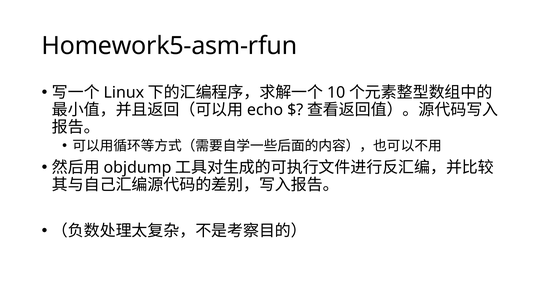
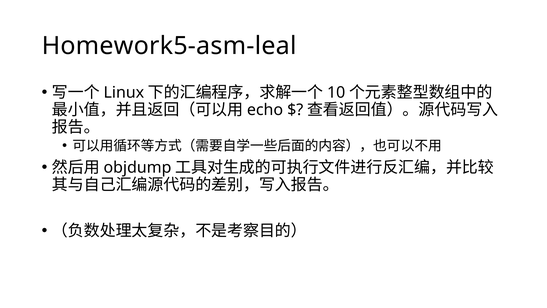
Homework5-asm-rfun: Homework5-asm-rfun -> Homework5-asm-leal (169, 46)
